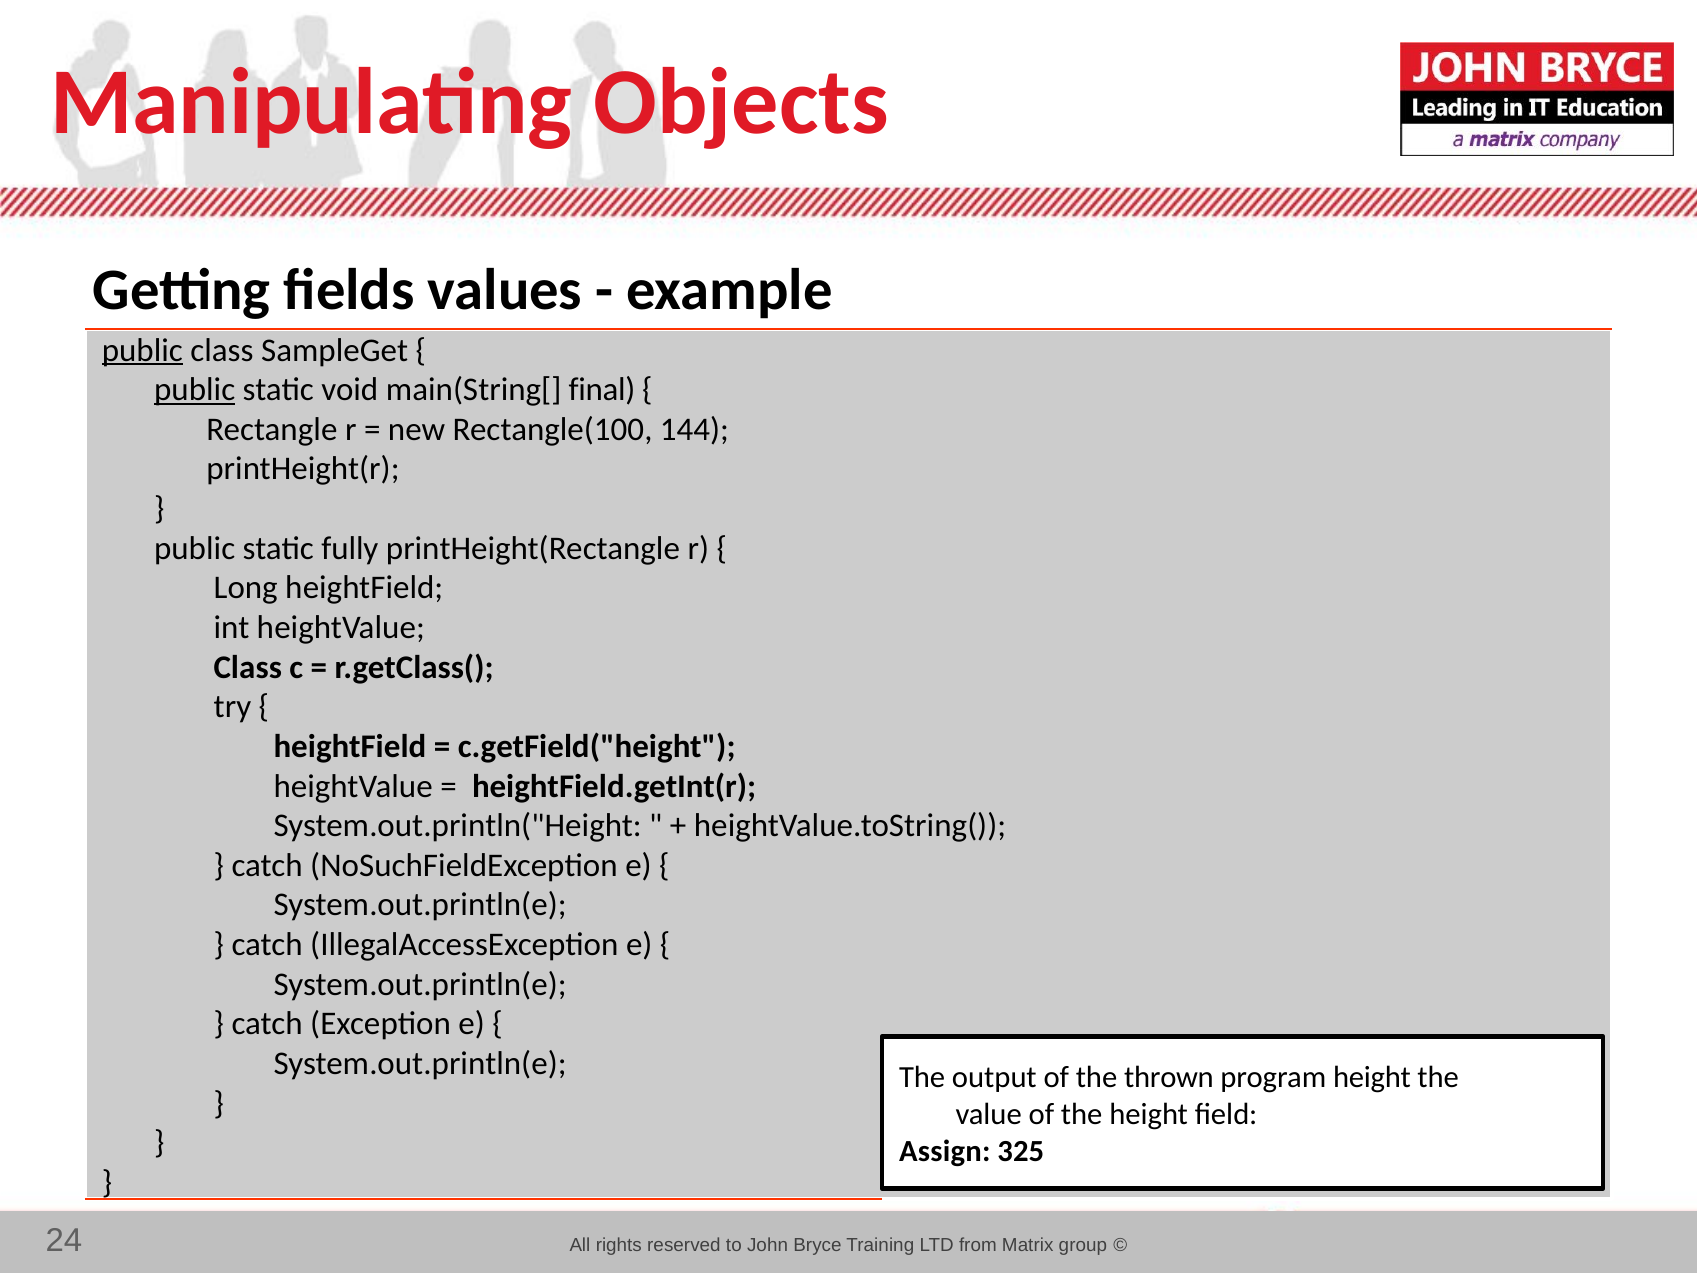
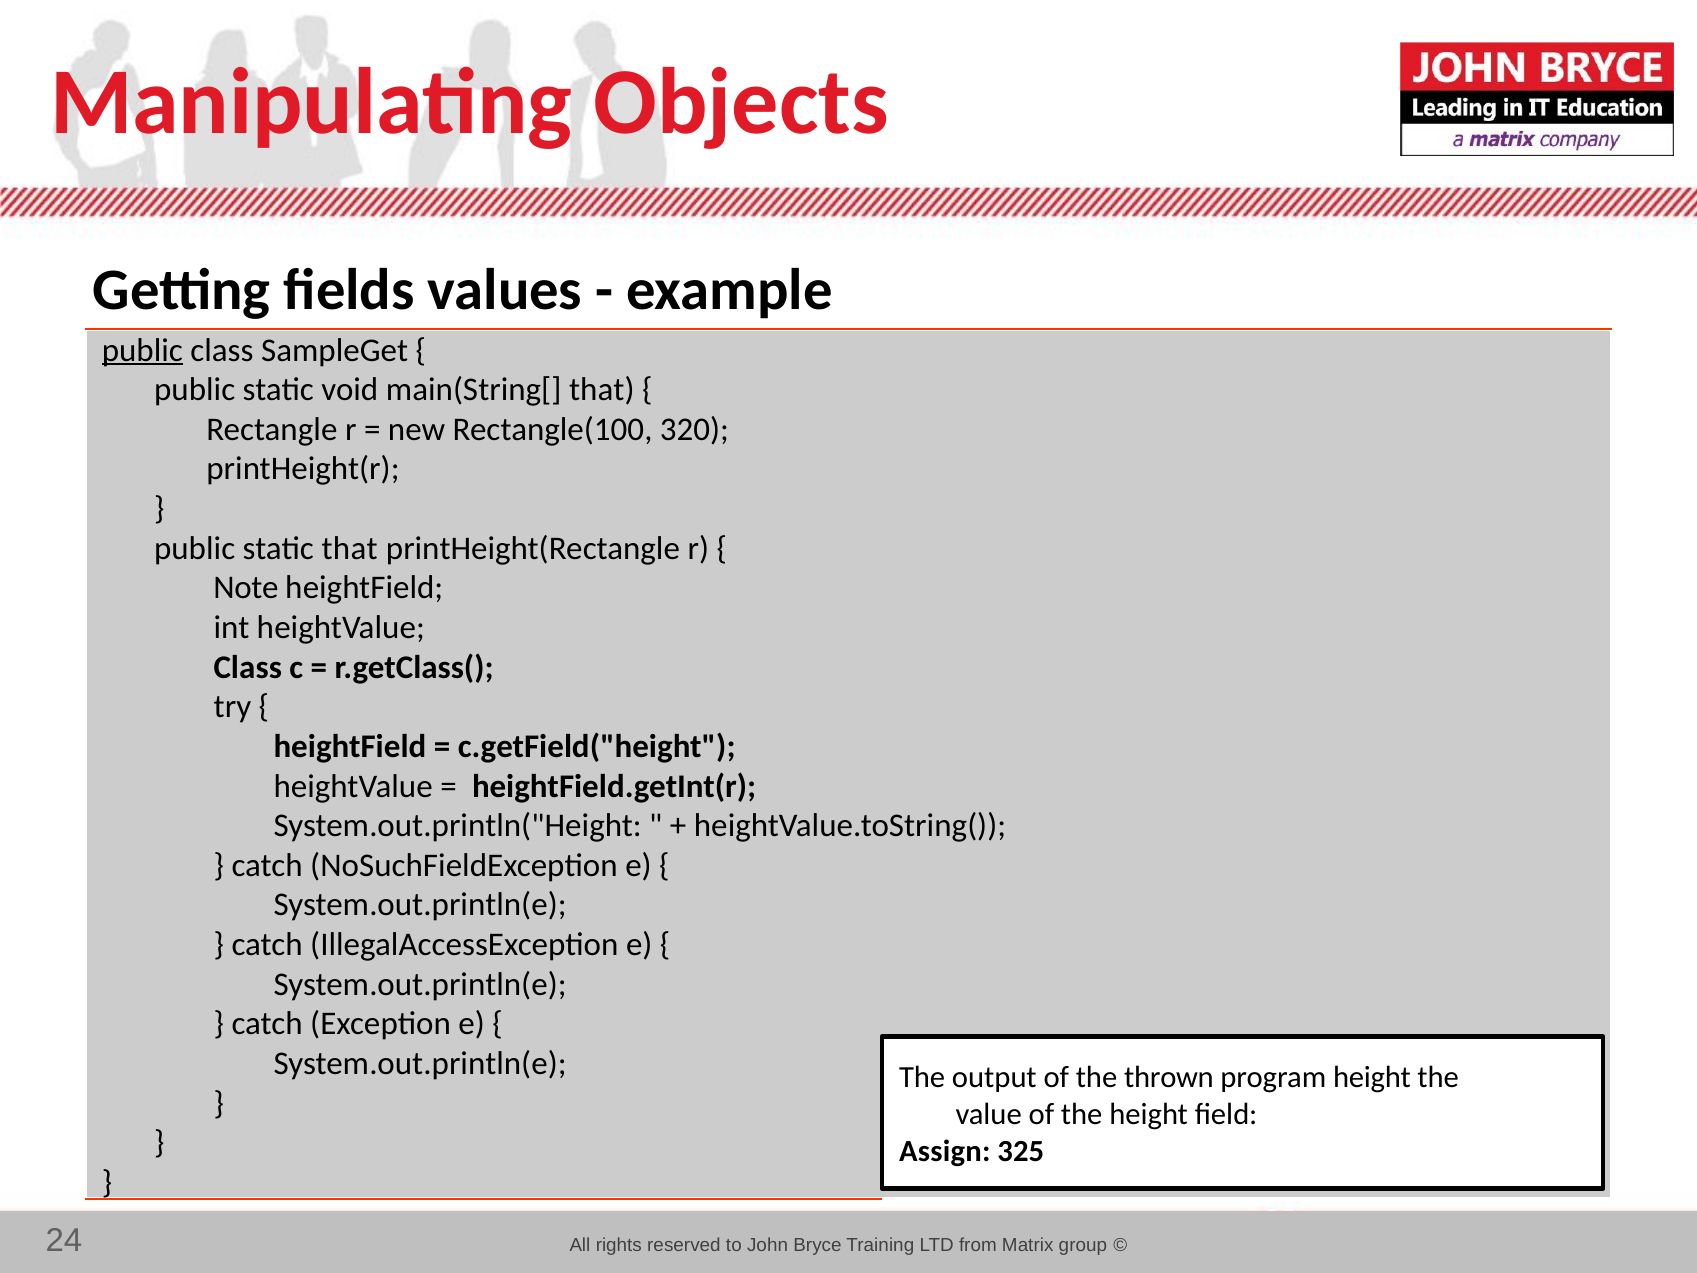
public underline: present -> none (195, 390)
main(String[ final: final -> that (602, 390)
144: 144 -> 320 (694, 429)
static fully: fully -> that (350, 548)
Long: Long -> Note (246, 588)
